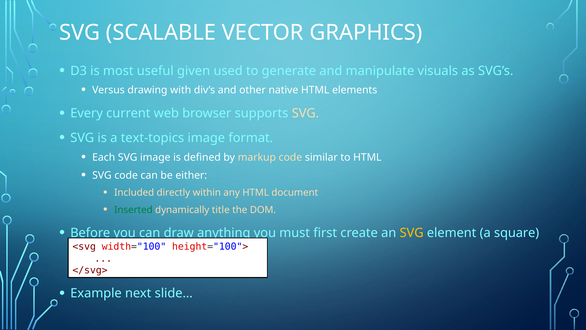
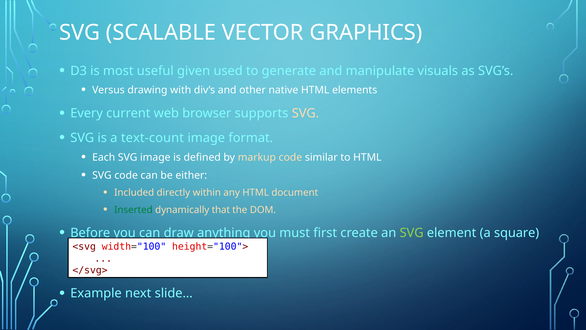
text-topics: text-topics -> text-count (152, 138)
title: title -> that (221, 210)
SVG colour: yellow -> light green (412, 233)
